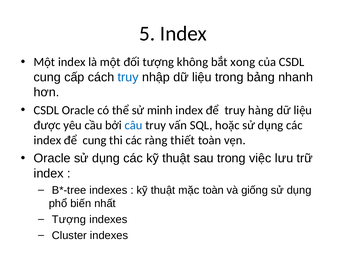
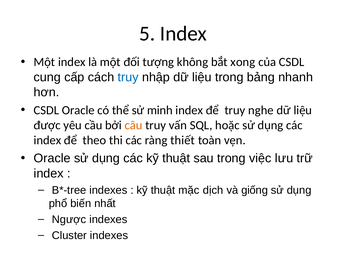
hàng: hàng -> nghe (261, 110)
câu colour: blue -> orange (134, 125)
để cung: cung -> theo (95, 140)
mặc toàn: toàn -> dịch (213, 190)
Tượng: Tượng -> Ngược (69, 219)
